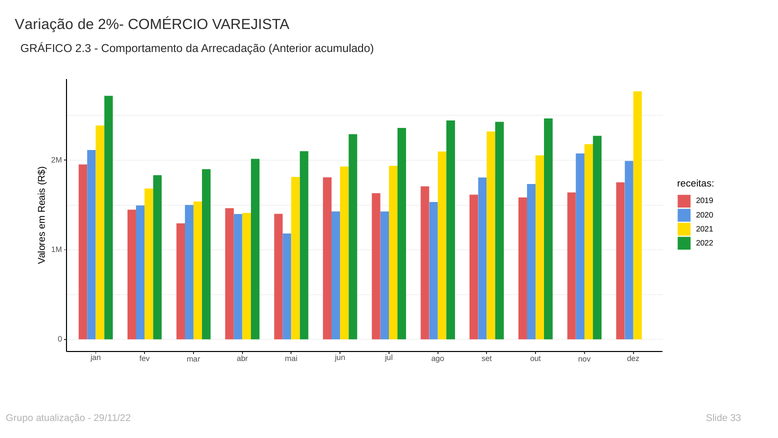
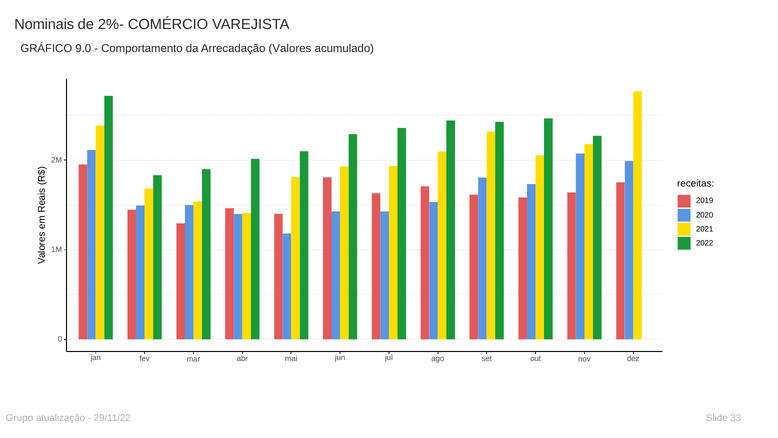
Variação: Variação -> Nominais (44, 24)
2.3: 2.3 -> 9.0 (83, 48)
Anterior: Anterior -> Valores (290, 48)
